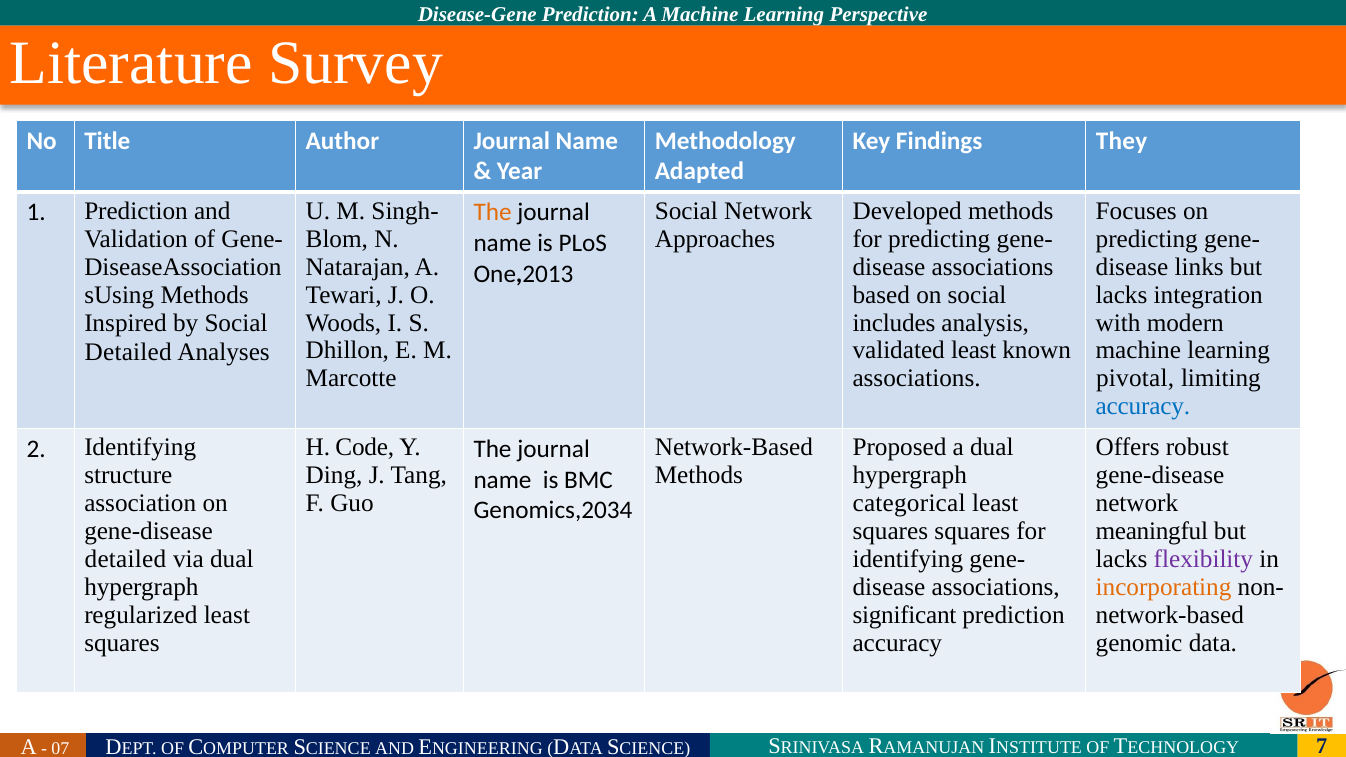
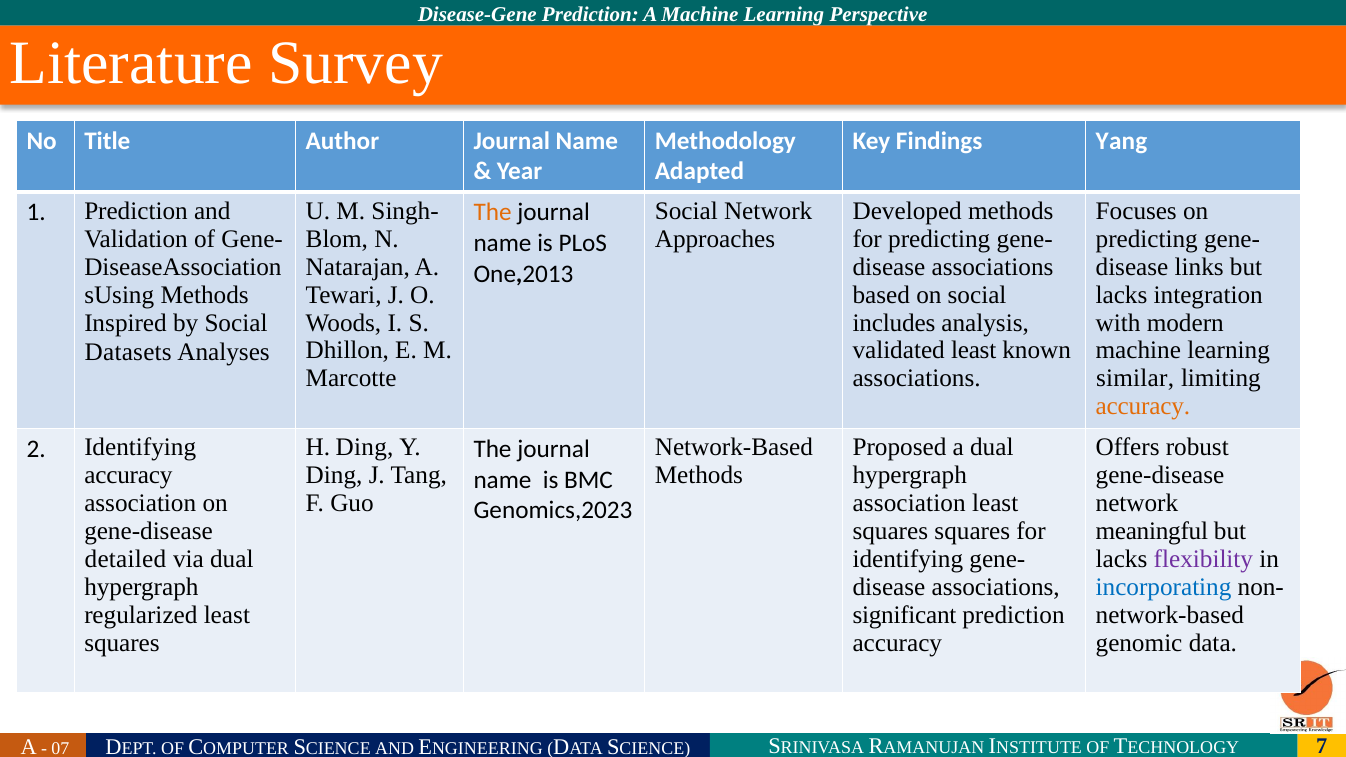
They: They -> Yang (1122, 141)
Detailed: Detailed -> Datasets (128, 352)
pivotal: pivotal -> similar (1135, 379)
accuracy colour: blue -> orange (1143, 407)
H Code: Code -> Ding (365, 448)
structure: structure -> accuracy (128, 475)
categorical: categorical -> association (909, 503)
Genomics,2034: Genomics,2034 -> Genomics,2023 (553, 511)
incorporating colour: orange -> blue (1164, 587)
